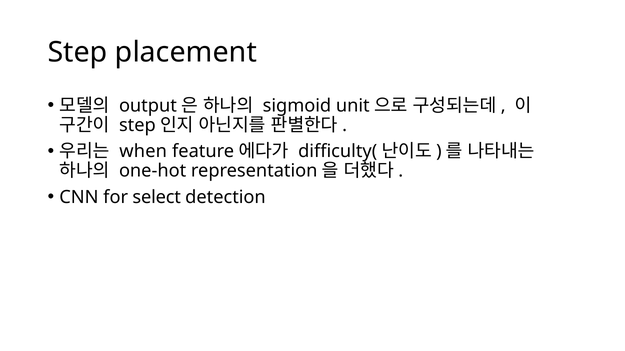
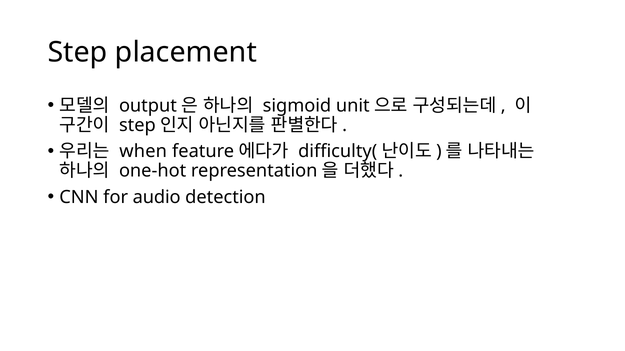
select: select -> audio (157, 197)
